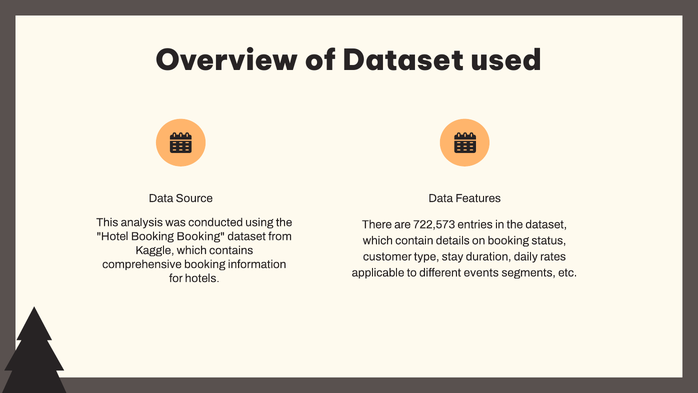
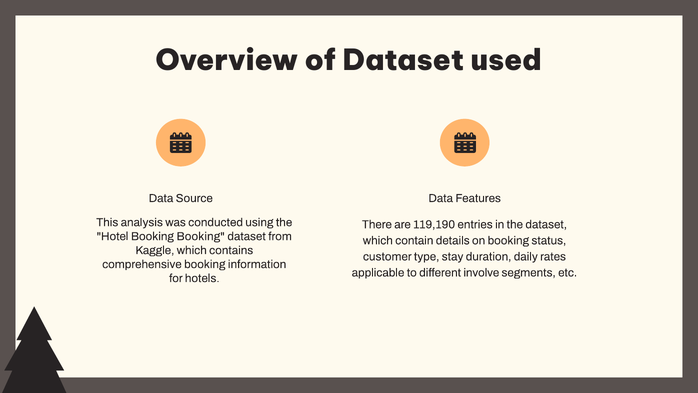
722,573: 722,573 -> 119,190 (434, 224)
events: events -> involve (481, 272)
